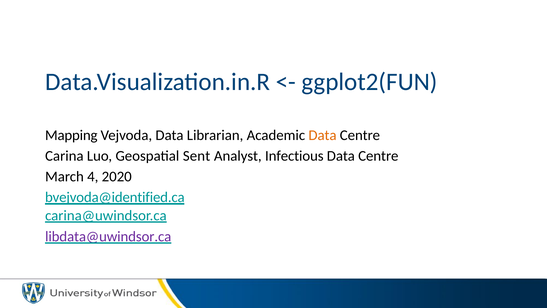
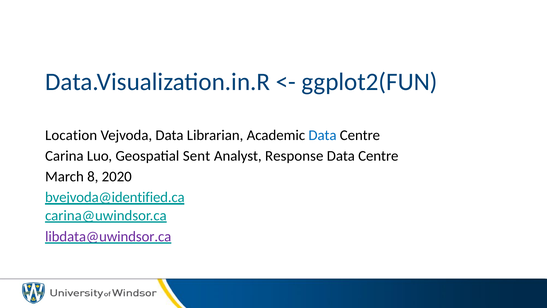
Mapping: Mapping -> Location (71, 135)
Data colour: orange -> blue (323, 135)
Infectious: Infectious -> Response (294, 156)
4: 4 -> 8 (93, 176)
